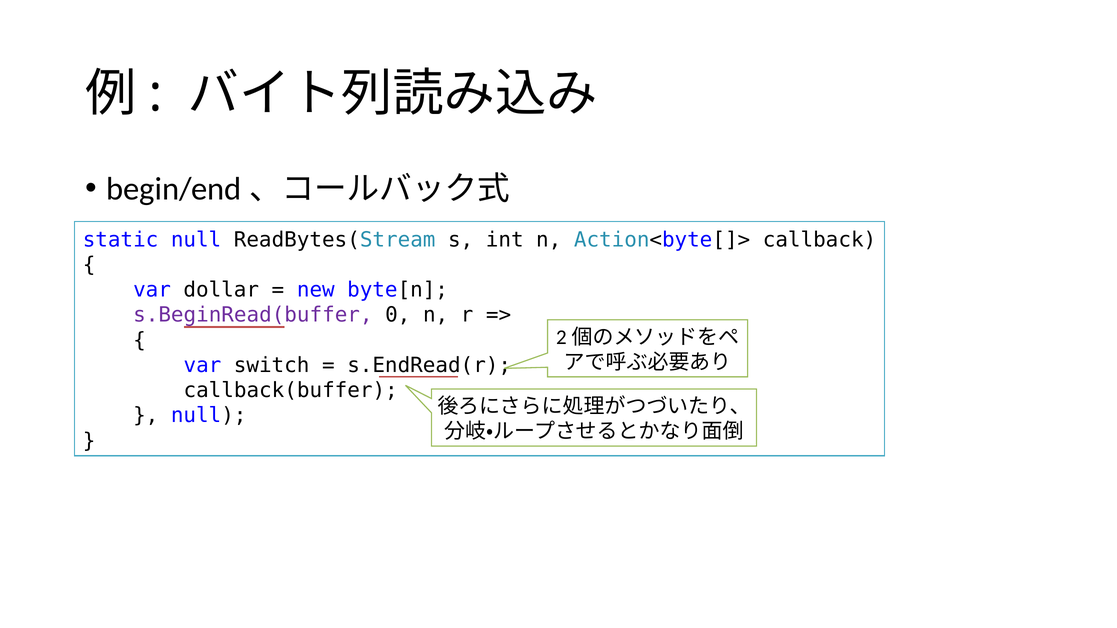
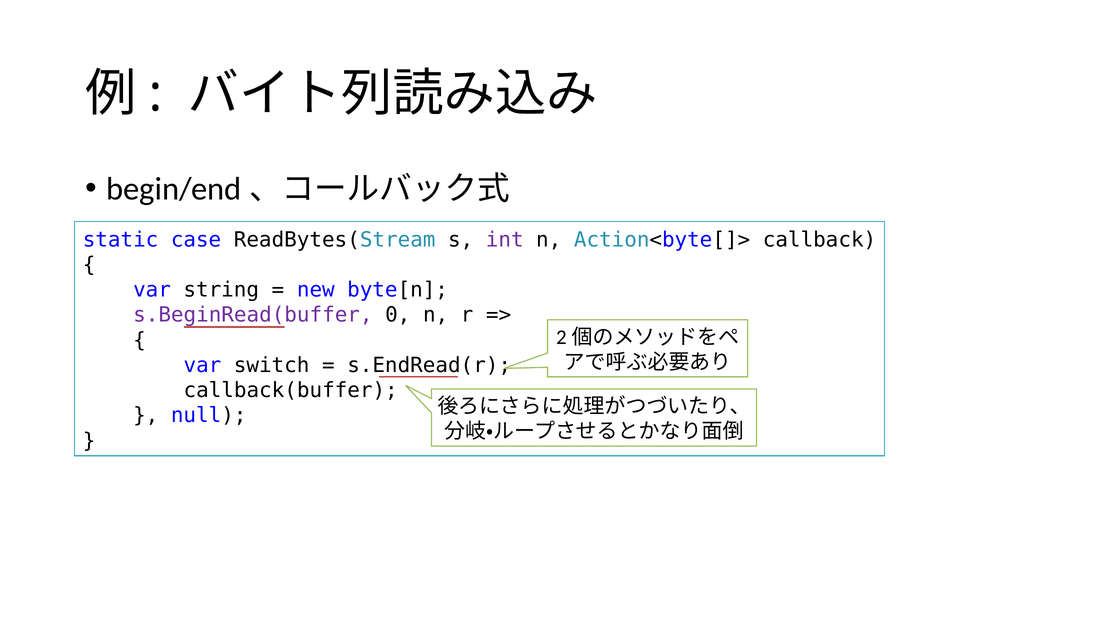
static null: null -> case (196, 240)
int colour: black -> purple (505, 240)
dollar: dollar -> string (221, 290)
